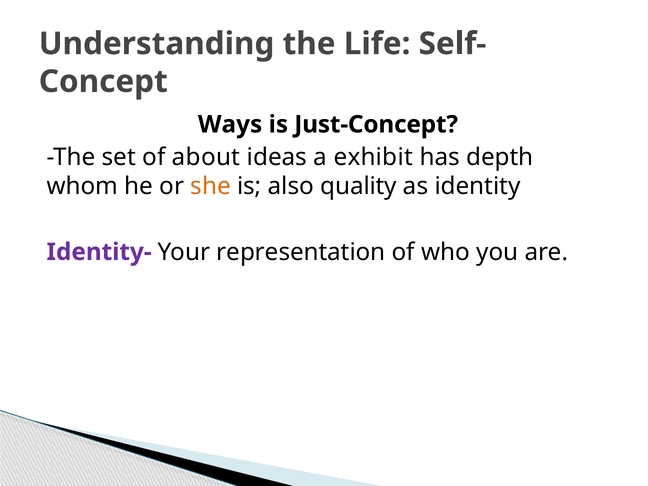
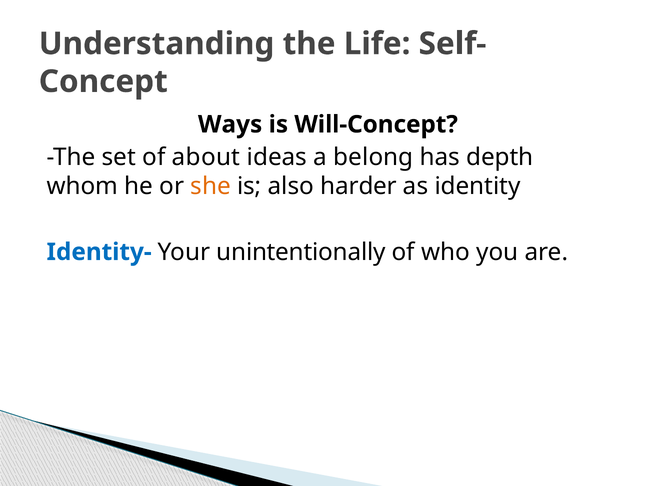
Just-Concept: Just-Concept -> Will-Concept (376, 124)
exhibit: exhibit -> belong (373, 157)
quality: quality -> harder (359, 186)
Identity- colour: purple -> blue (99, 252)
representation: representation -> unintentionally (301, 252)
